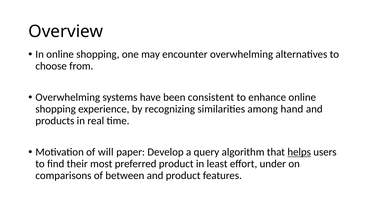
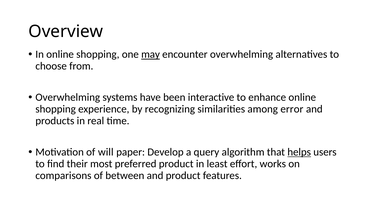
may underline: none -> present (151, 54)
consistent: consistent -> interactive (211, 97)
hand: hand -> error (292, 109)
under: under -> works (273, 164)
